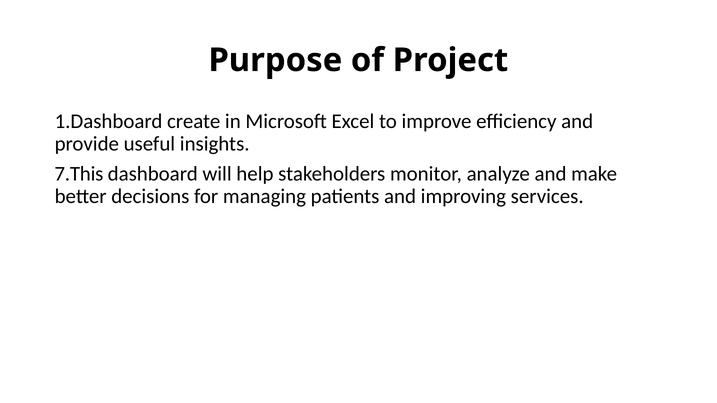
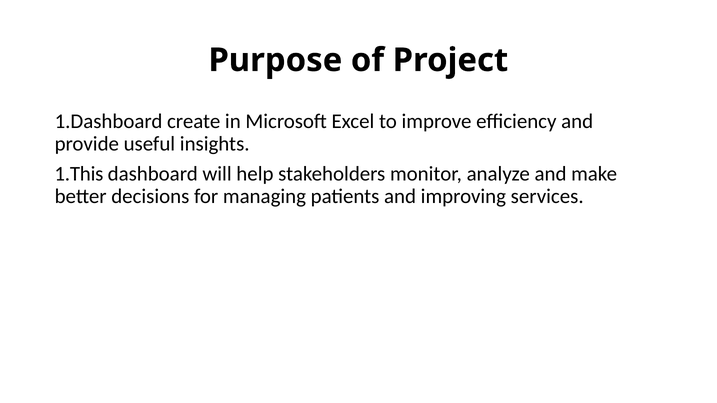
7.This: 7.This -> 1.This (79, 174)
